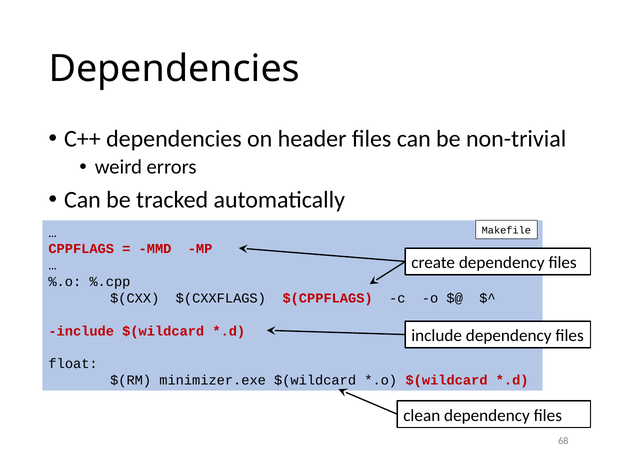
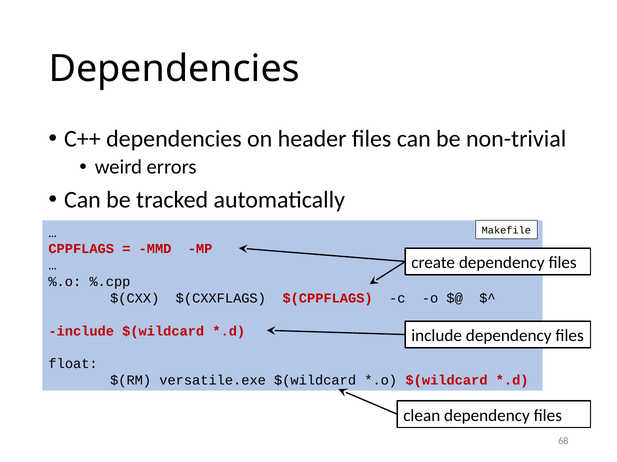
minimizer.exe: minimizer.exe -> versatile.exe (213, 381)
